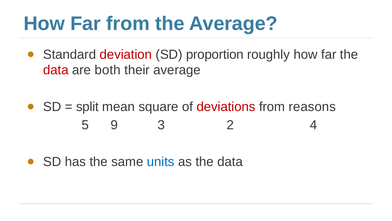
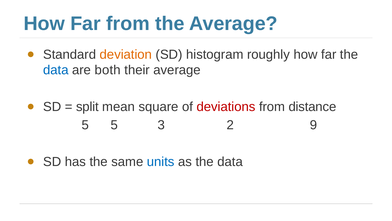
deviation colour: red -> orange (126, 54)
proportion: proportion -> histogram (215, 54)
data colour: red -> blue (56, 70)
reasons: reasons -> distance (312, 107)
5 9: 9 -> 5 (114, 125)
4: 4 -> 9 (314, 125)
